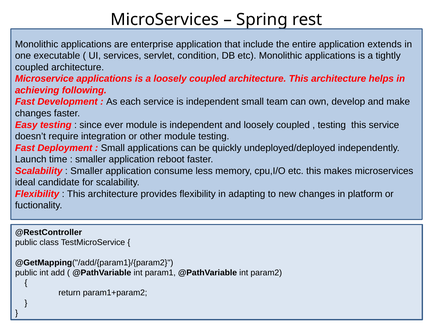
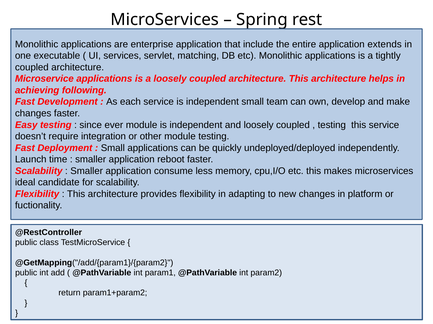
condition: condition -> matching (198, 56)
